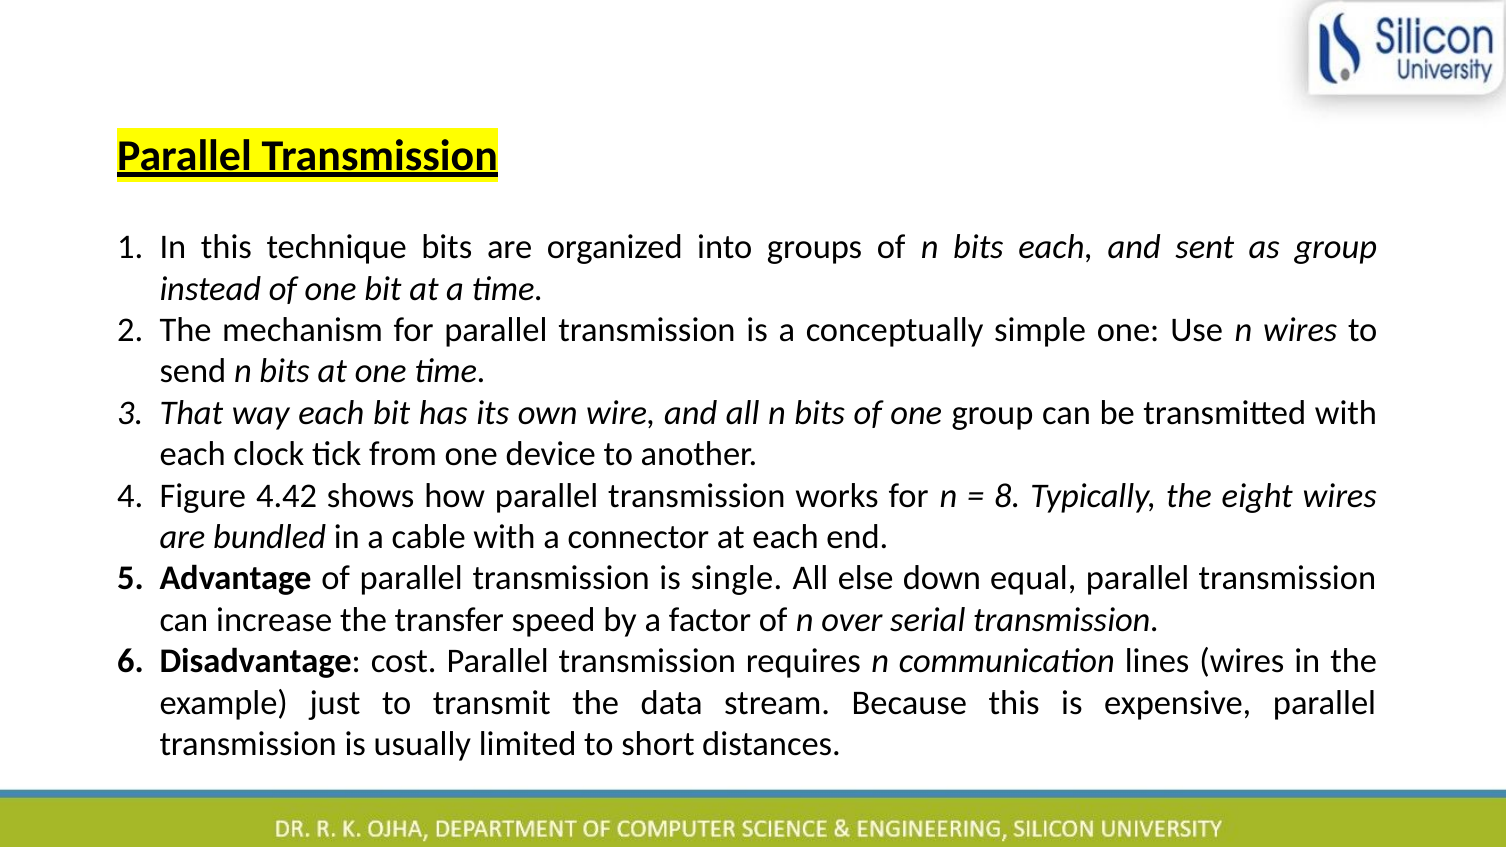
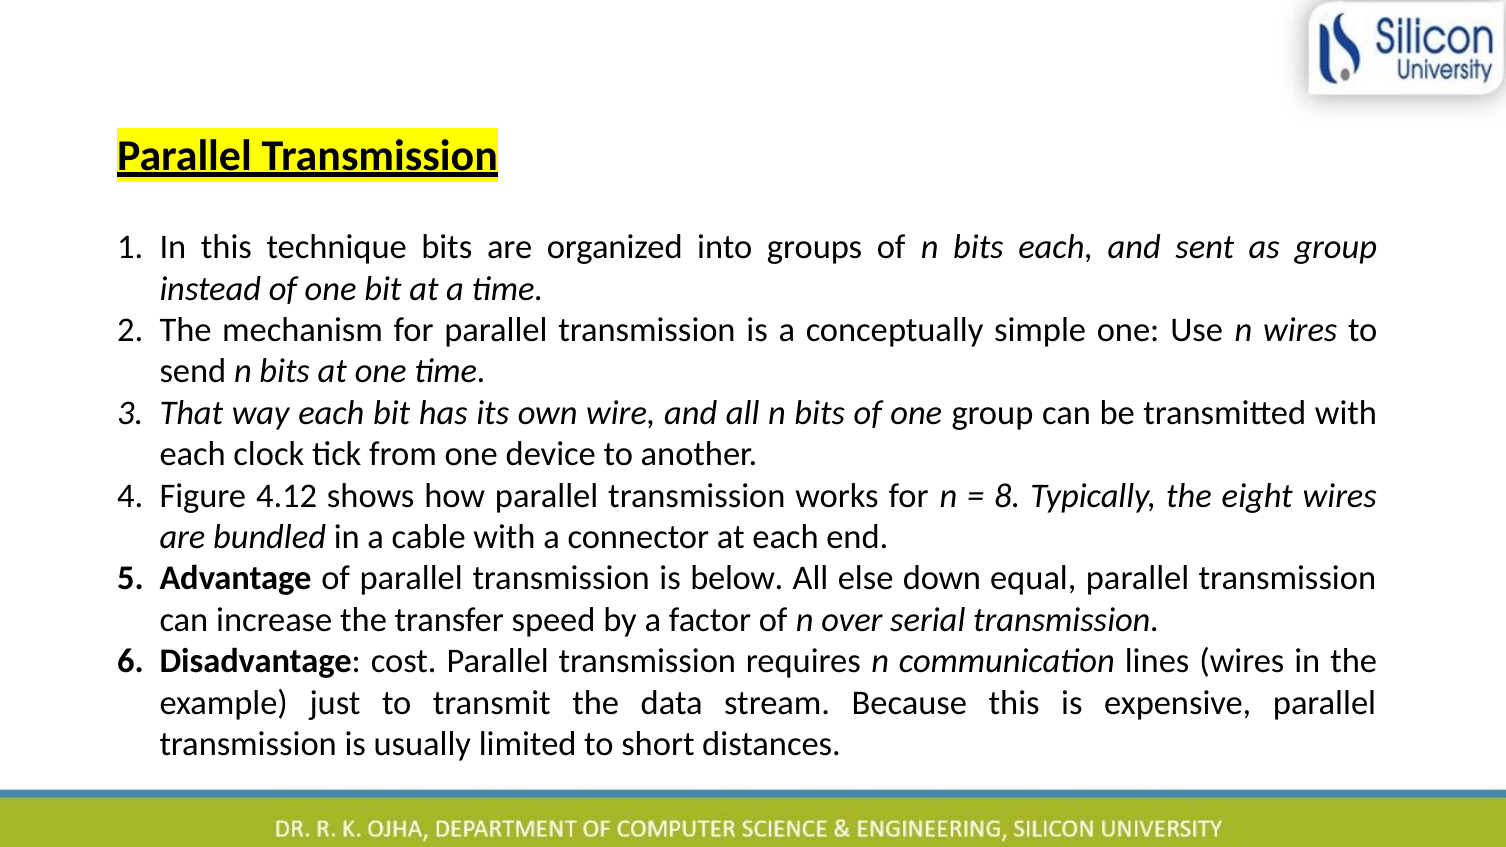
4.42: 4.42 -> 4.12 (287, 496)
single: single -> below (737, 579)
